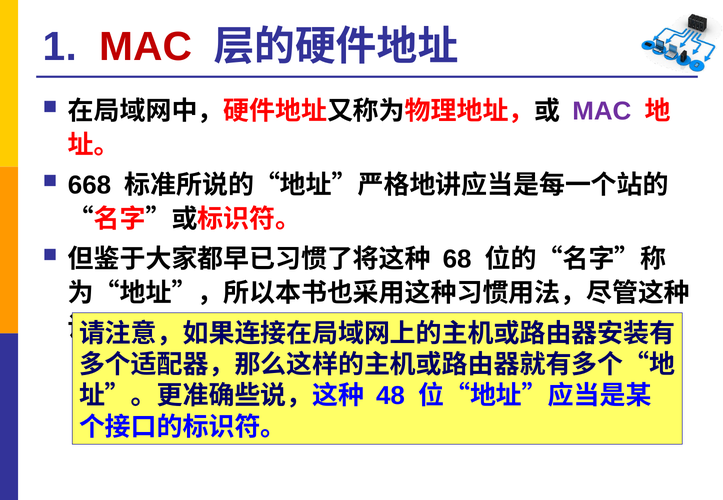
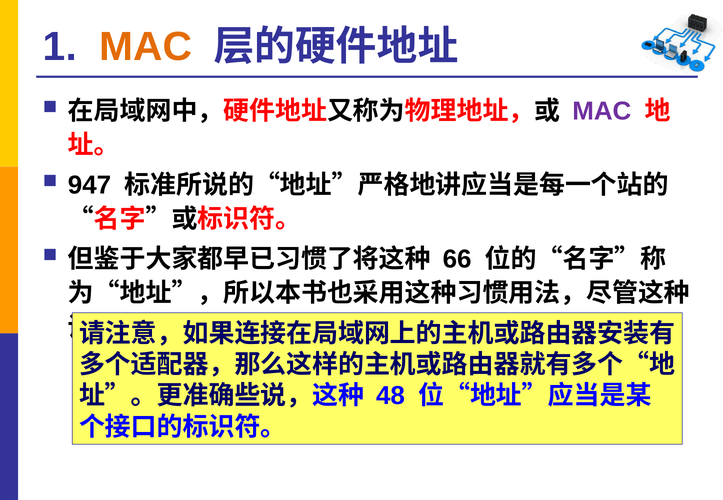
MAC colour: red -> orange (146, 47)
668: 668 -> 947 (89, 185)
68: 68 -> 66 (457, 259)
